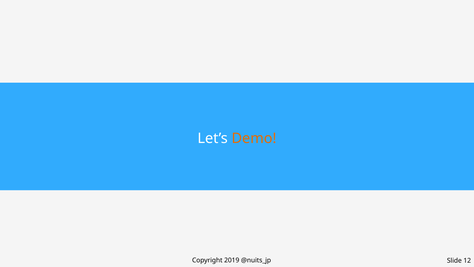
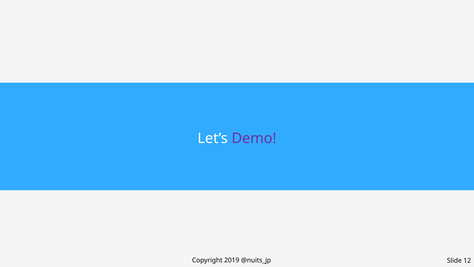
Demo colour: orange -> purple (254, 138)
